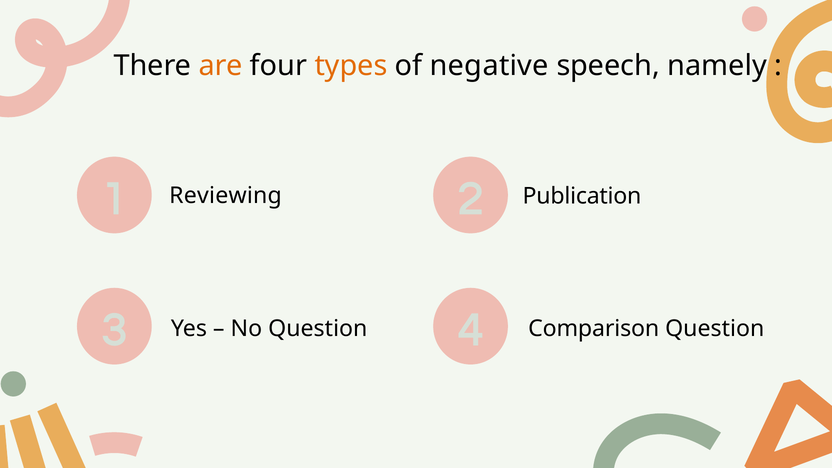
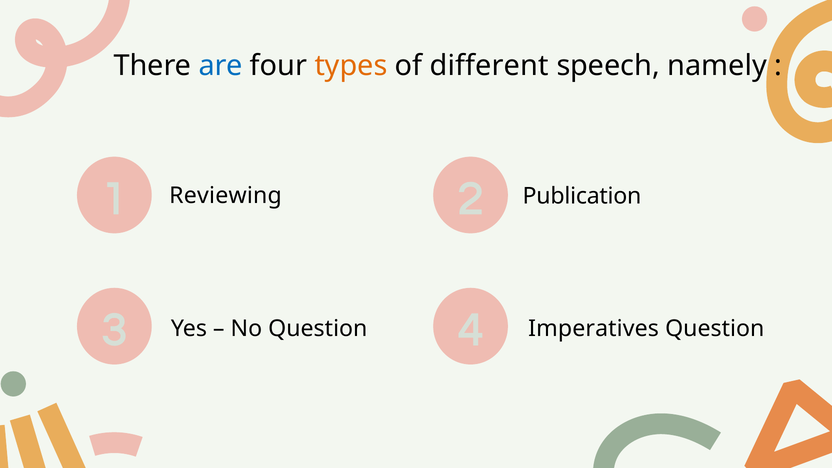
are colour: orange -> blue (221, 66)
negative: negative -> different (489, 66)
Comparison: Comparison -> Imperatives (594, 329)
